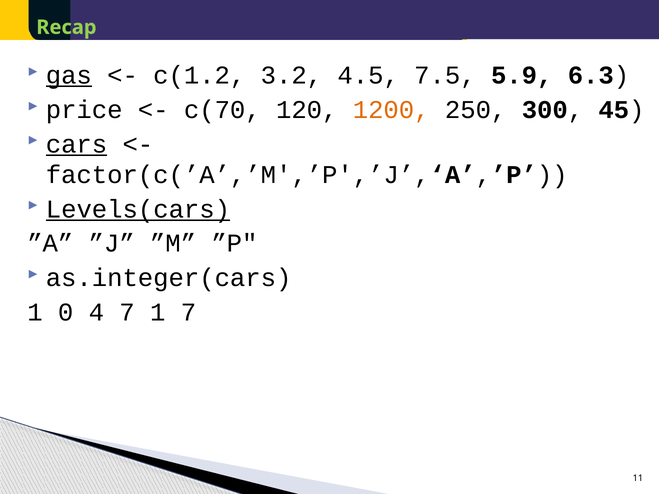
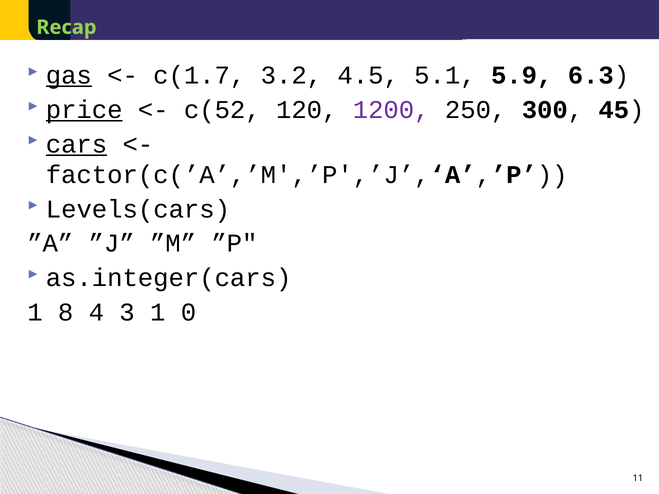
c(1.2: c(1.2 -> c(1.7 (199, 75)
7.5: 7.5 -> 5.1 (445, 75)
price underline: none -> present (84, 110)
c(70: c(70 -> c(52 (222, 110)
1200 colour: orange -> purple (391, 110)
Levels(cars underline: present -> none (138, 209)
0: 0 -> 8 (66, 312)
4 7: 7 -> 3 (127, 312)
1 7: 7 -> 0 (189, 312)
